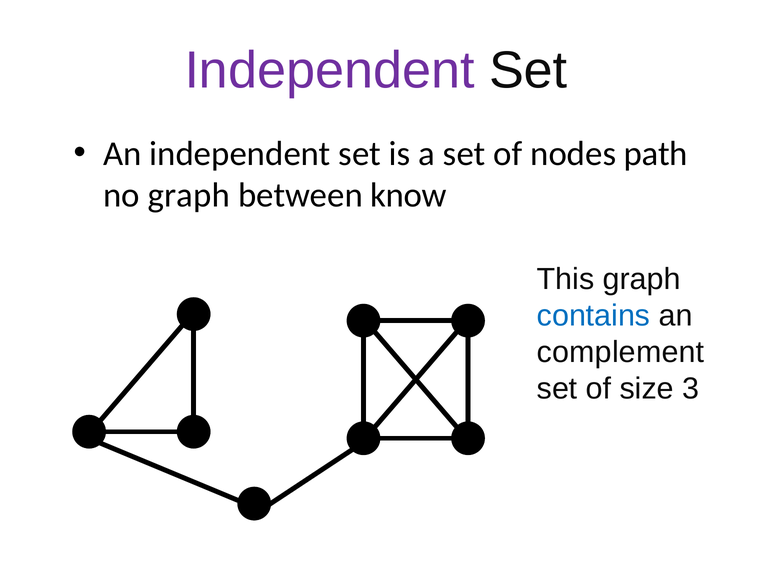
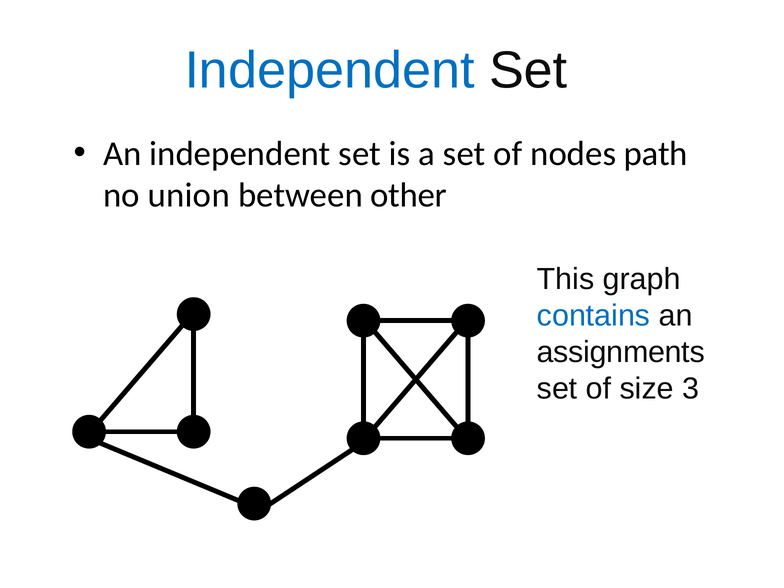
Independent colour: purple -> blue (330, 71)
no graph: graph -> union (189, 195)
know: know -> other (409, 195)
complement: complement -> assignments (621, 352)
